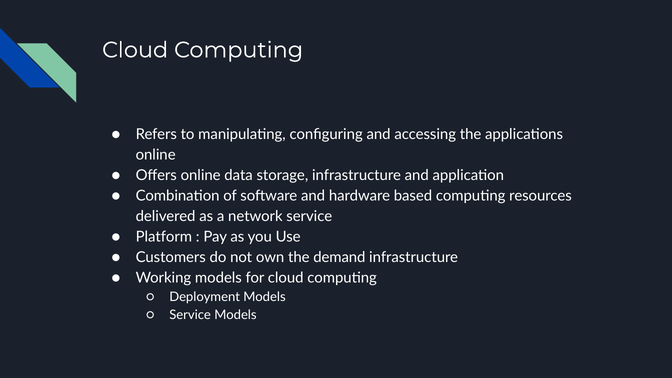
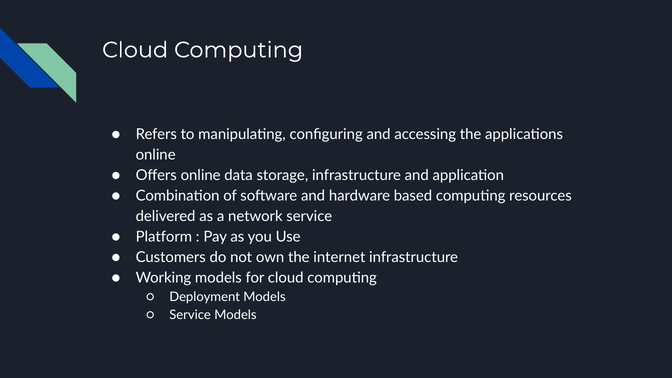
demand: demand -> internet (339, 257)
